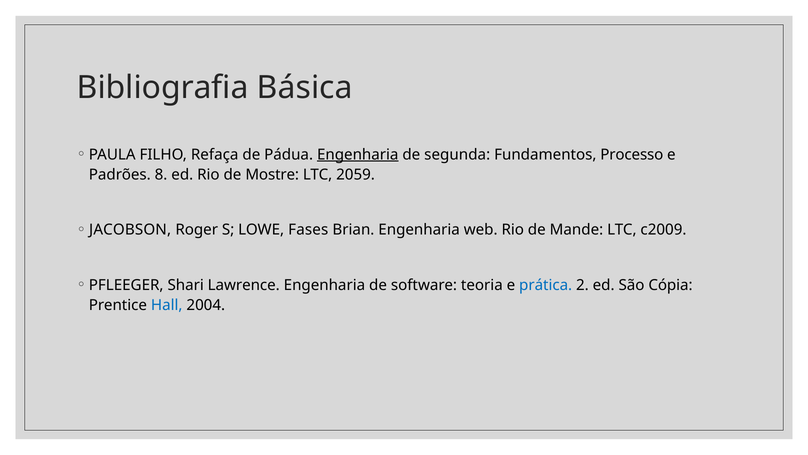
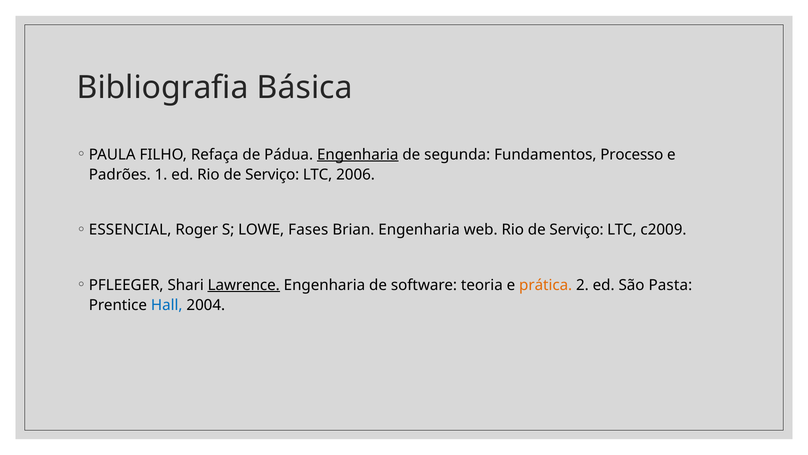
8: 8 -> 1 (161, 174)
ed Rio de Mostre: Mostre -> Serviço (272, 174)
2059: 2059 -> 2006 (356, 174)
JACOBSON: JACOBSON -> ESSENCIAL (130, 230)
web Rio de Mande: Mande -> Serviço (577, 230)
Lawrence underline: none -> present (244, 285)
prática colour: blue -> orange (546, 285)
Cópia: Cópia -> Pasta (670, 285)
